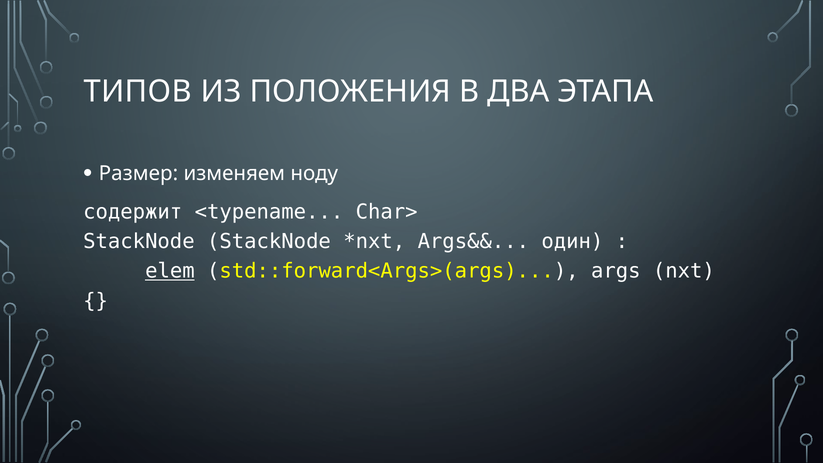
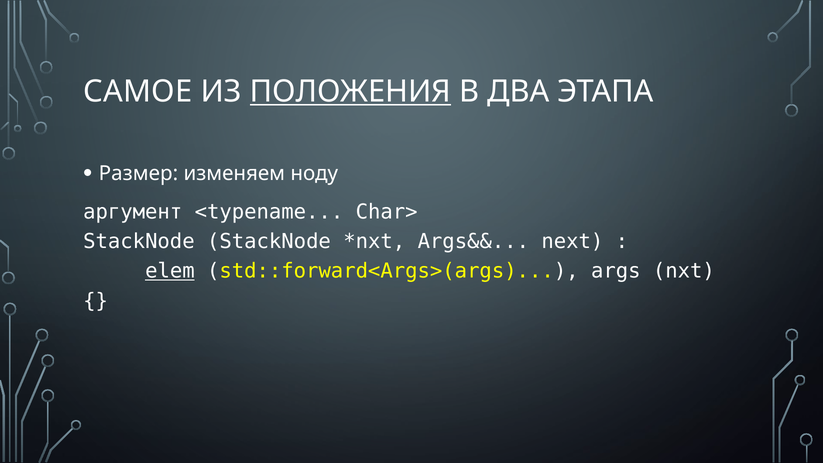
ТИПОВ: ТИПОВ -> САМОЕ (138, 91)
ПОЛОЖЕНИЯ underline: none -> present (350, 91)
содержит: содержит -> аргумент (133, 212)
один: один -> next (572, 241)
